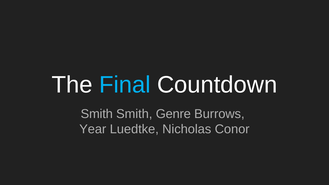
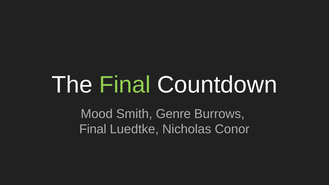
Final colour: light blue -> light green (125, 85)
Smith: Smith -> Mood (97, 114)
Year: Year -> Final (93, 129)
